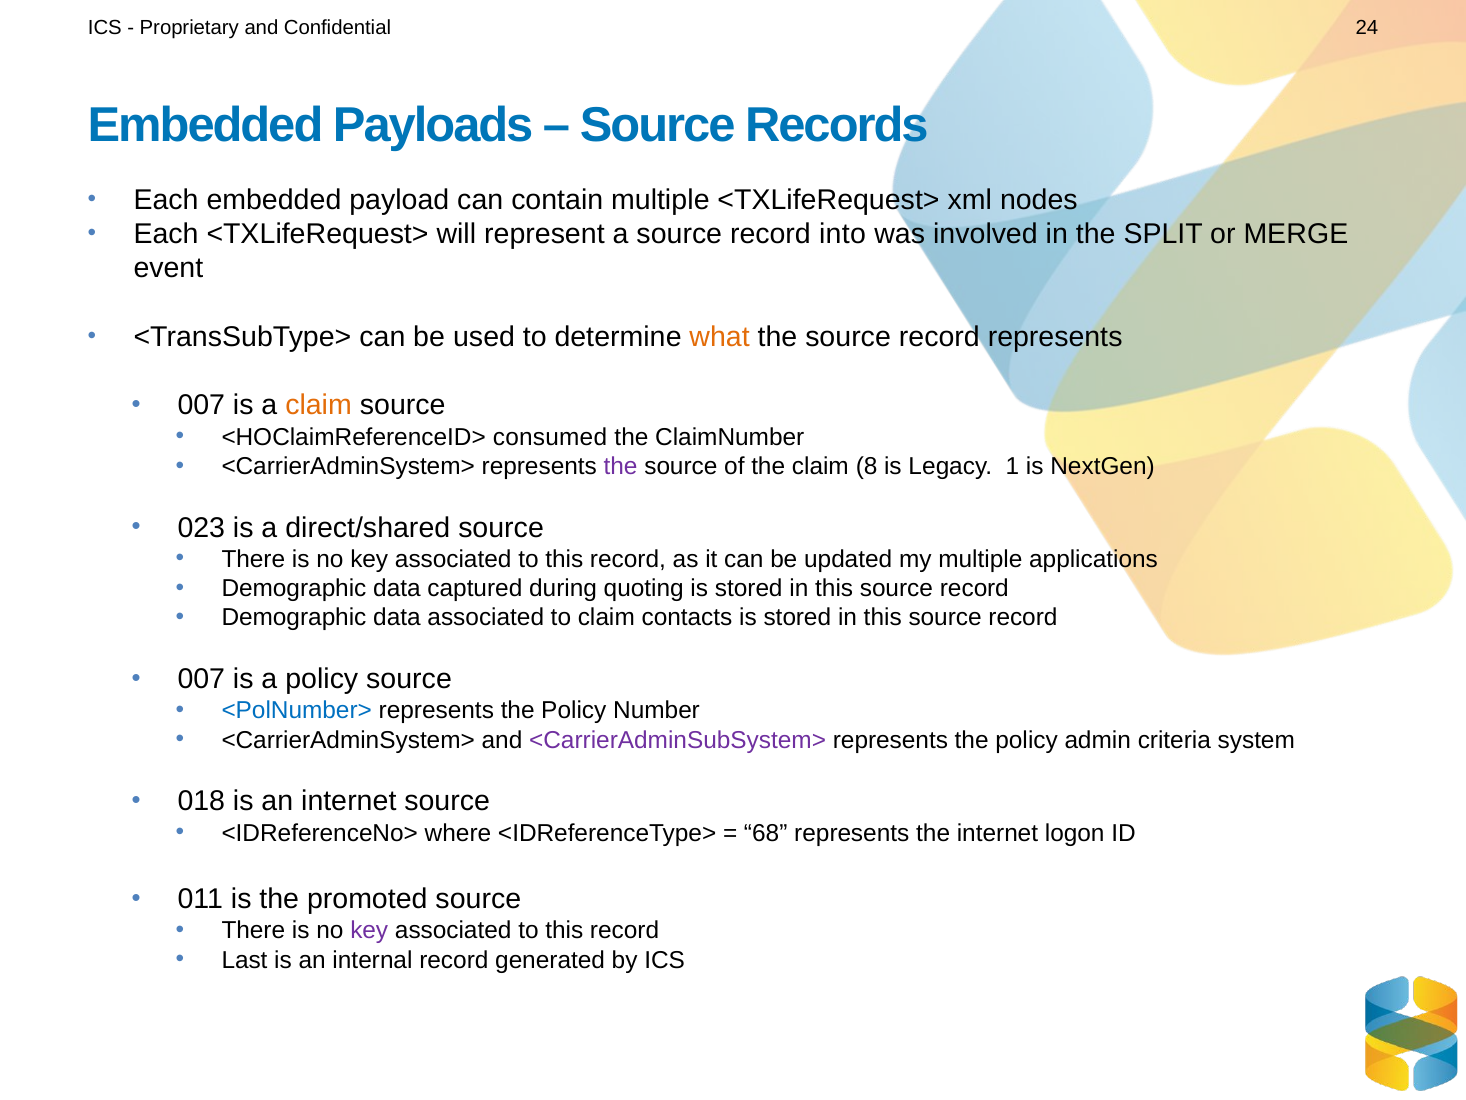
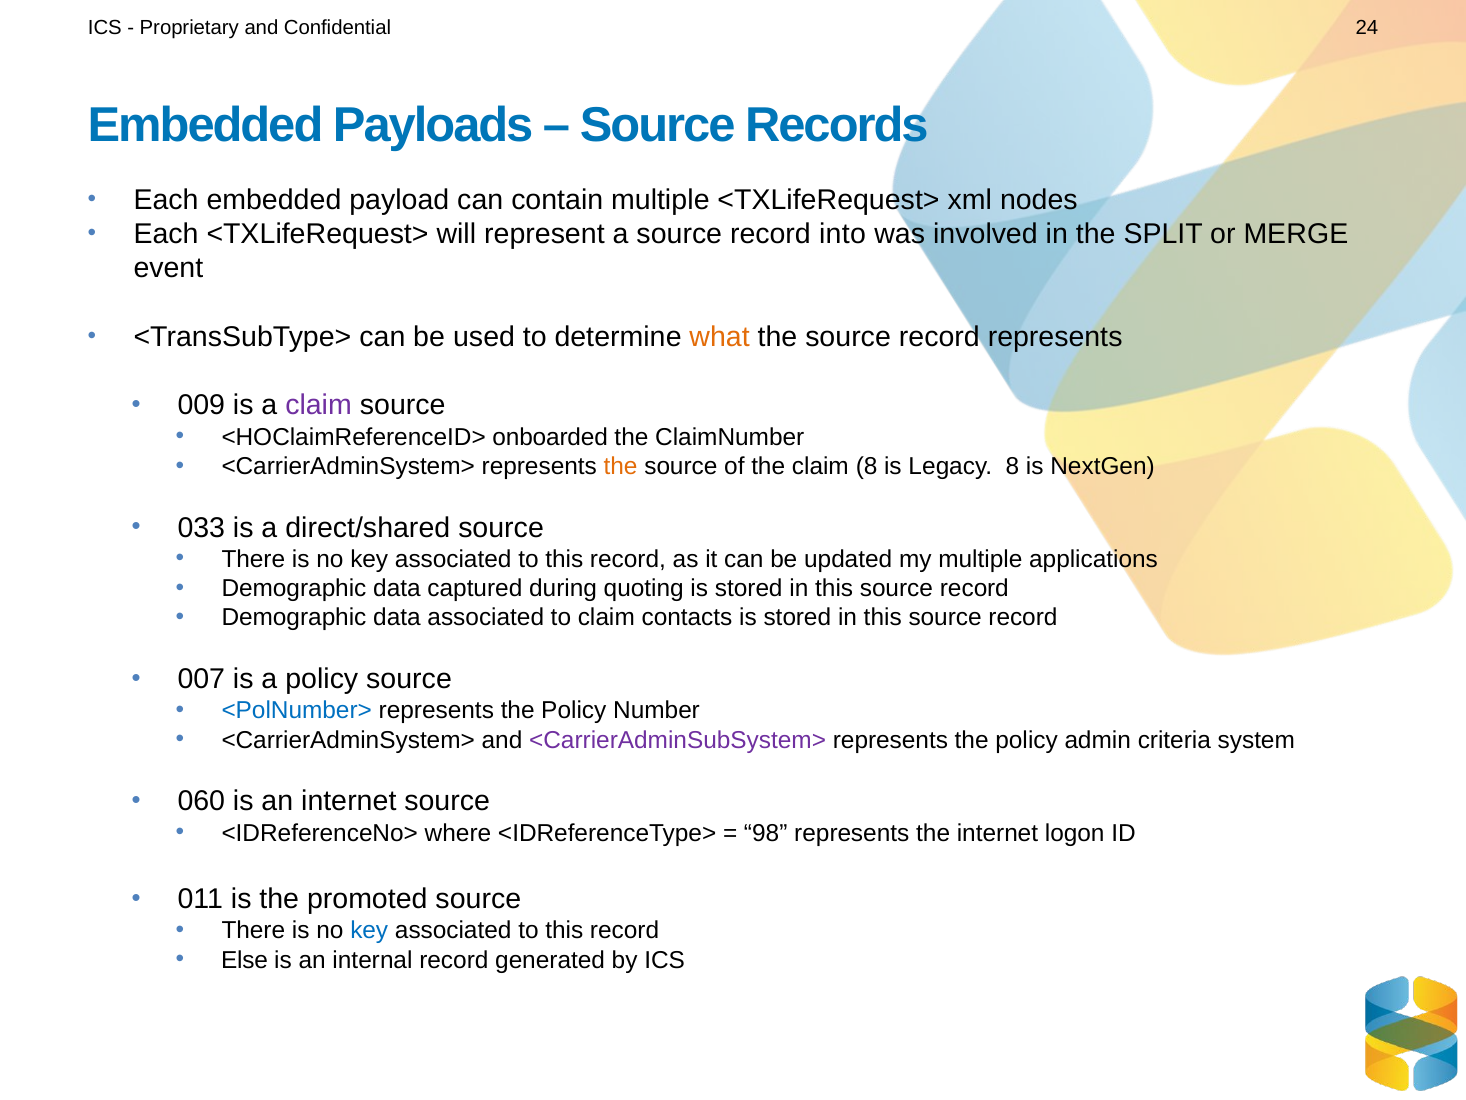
007: 007 -> 009 (201, 405)
claim colour: orange -> purple (319, 405)
consumed: consumed -> onboarded (550, 437)
the colour: purple -> orange (621, 466)
Legacy 1: 1 -> 8 (1012, 466)
023: 023 -> 033 (201, 527)
018: 018 -> 060 (201, 801)
68: 68 -> 98 (766, 833)
key colour: purple -> blue (369, 930)
Last: Last -> Else (245, 960)
